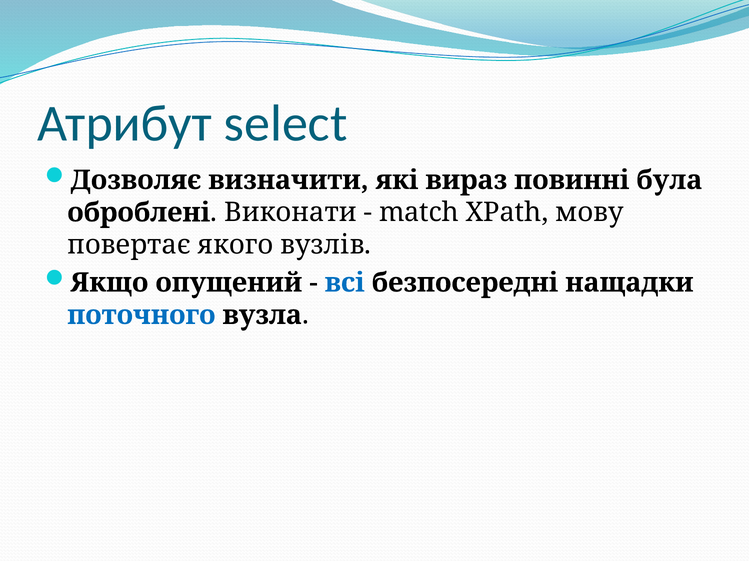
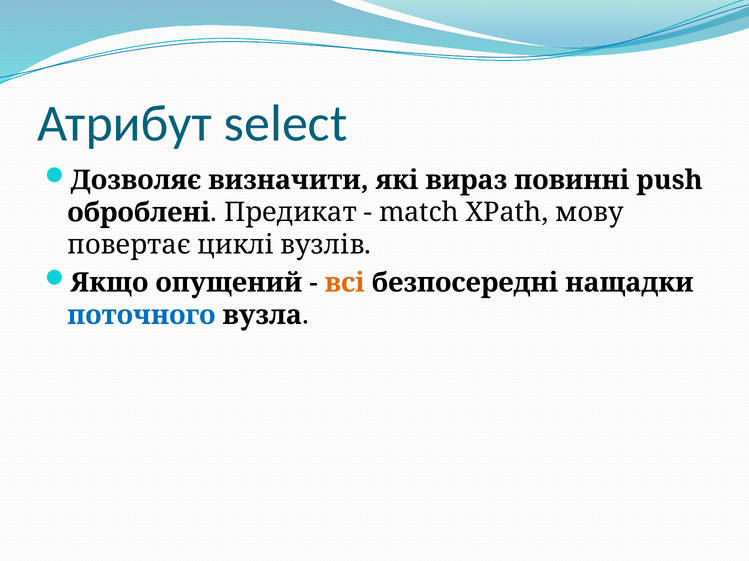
була: була -> push (669, 180)
Виконати: Виконати -> Предикат (291, 213)
якого: якого -> циклі (236, 245)
всі colour: blue -> orange (345, 283)
